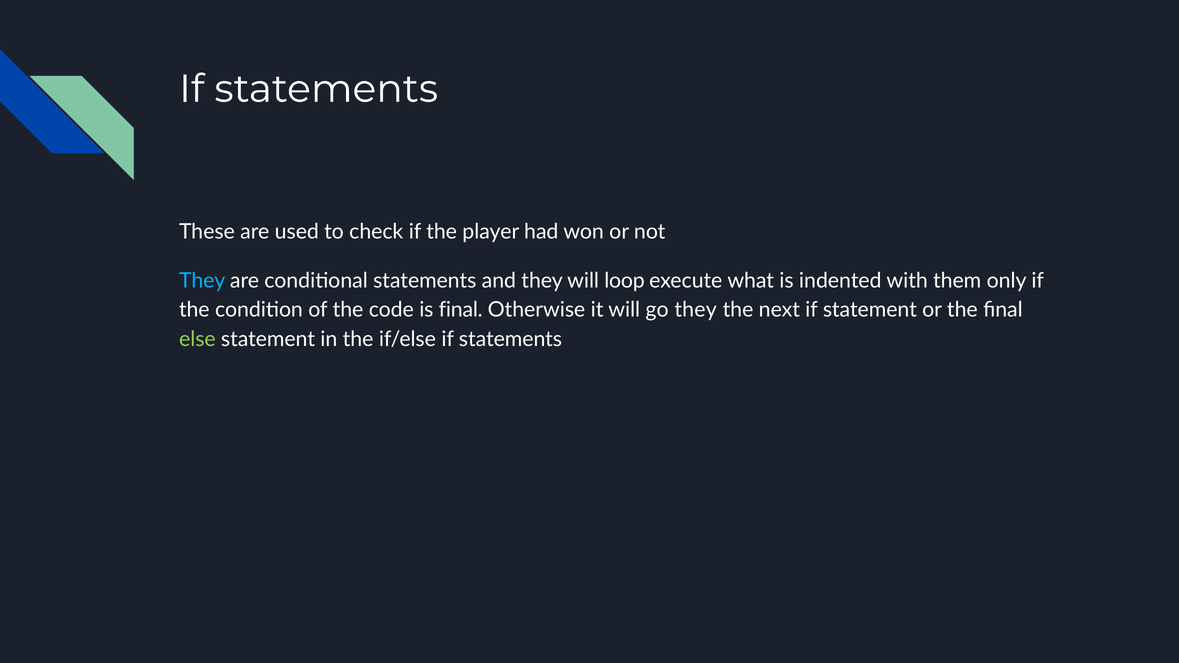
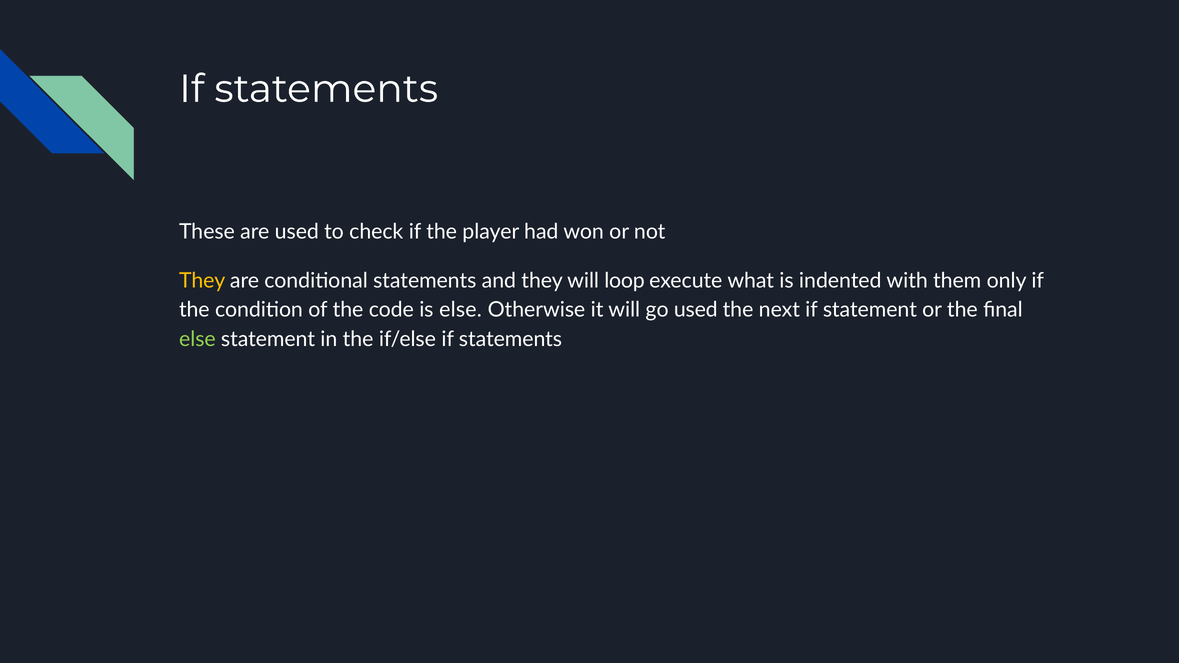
They colour: light blue -> yellow (202, 281)
is final: final -> else (461, 310)
go they: they -> used (696, 310)
